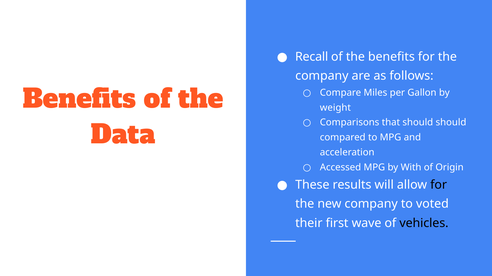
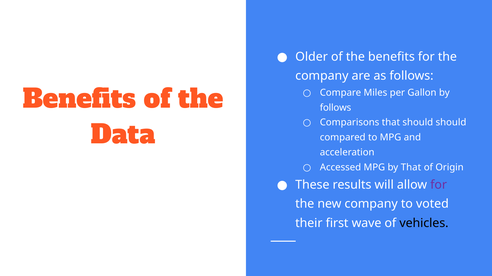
Recall: Recall -> Older (312, 57)
weight: weight -> follows (336, 108)
by With: With -> That (411, 168)
for colour: black -> purple (439, 185)
